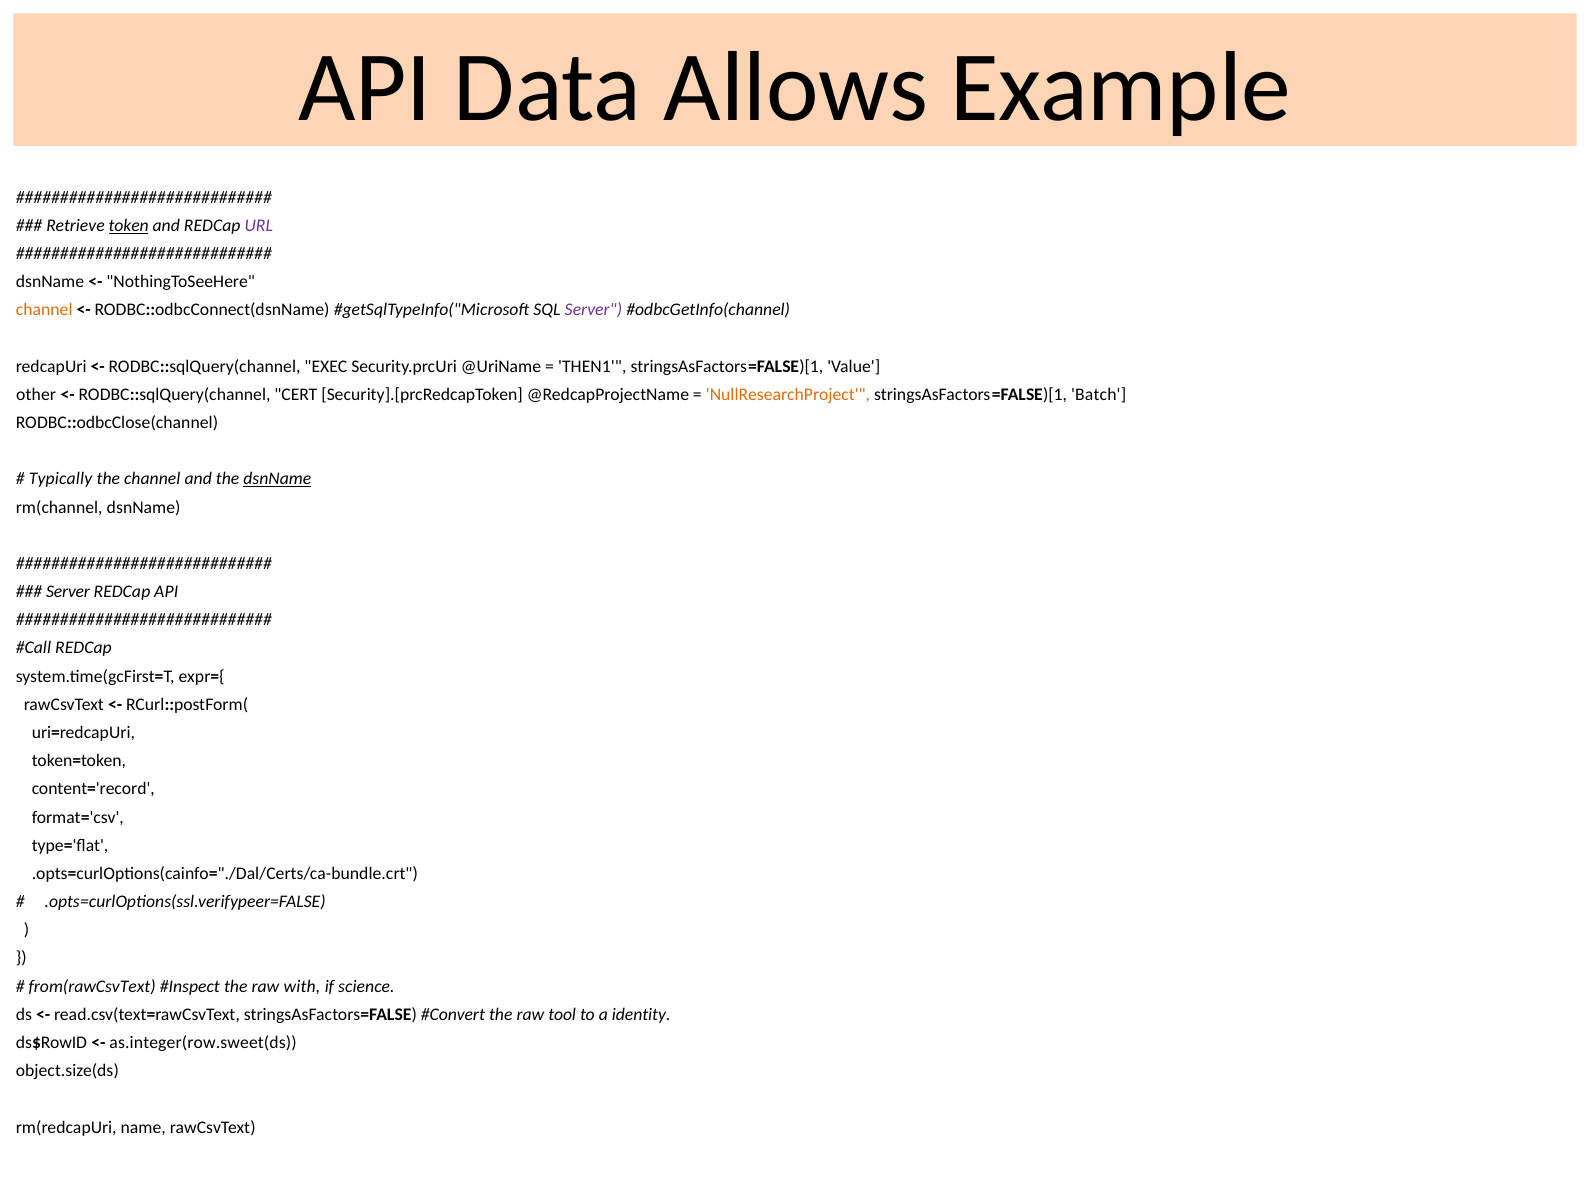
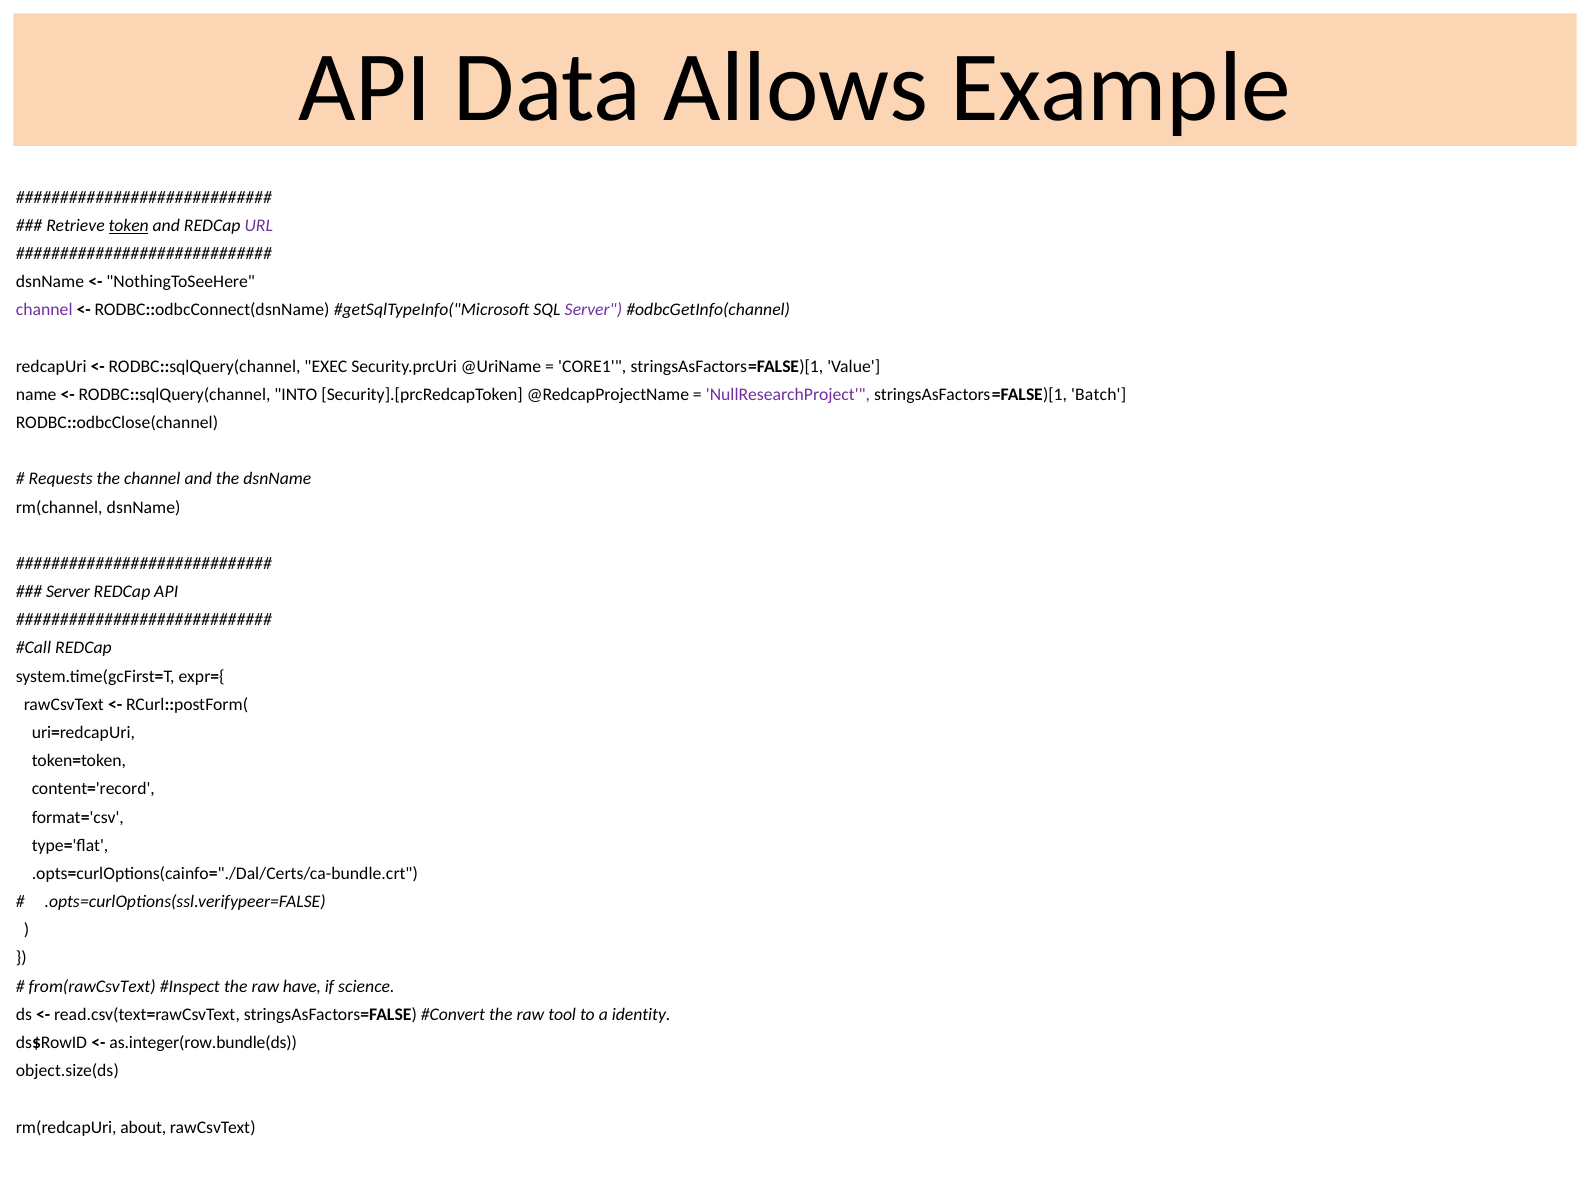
channel colour: orange -> purple (44, 310)
THEN1: THEN1 -> CORE1 (592, 366)
other: other -> name (36, 394)
CERT: CERT -> INTO (296, 394)
NullResearchProject colour: orange -> purple (788, 394)
Typically: Typically -> Requests (61, 479)
dsnName underline: present -> none (277, 479)
with: with -> have (302, 986)
as.integer(row.sweet(ds: as.integer(row.sweet(ds -> as.integer(row.bundle(ds (203, 1042)
name: name -> about (143, 1127)
